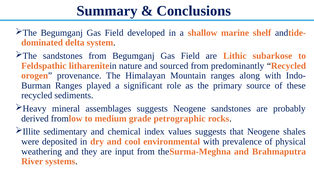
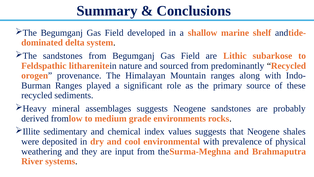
petrographic: petrographic -> environments (180, 118)
